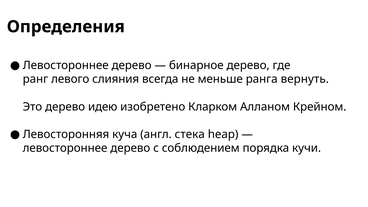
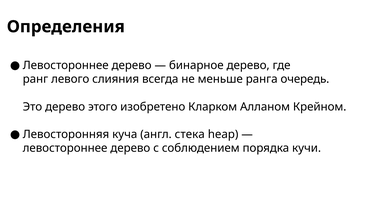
вернуть: вернуть -> очередь (305, 79)
идею: идею -> этого (103, 107)
